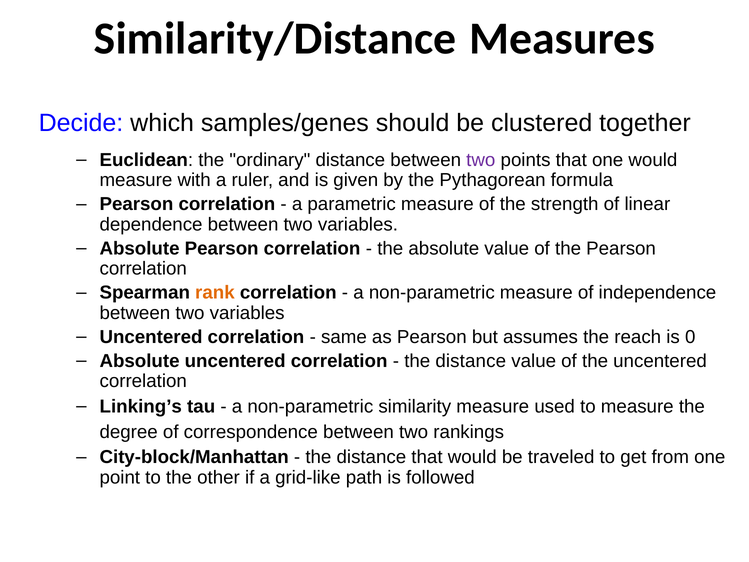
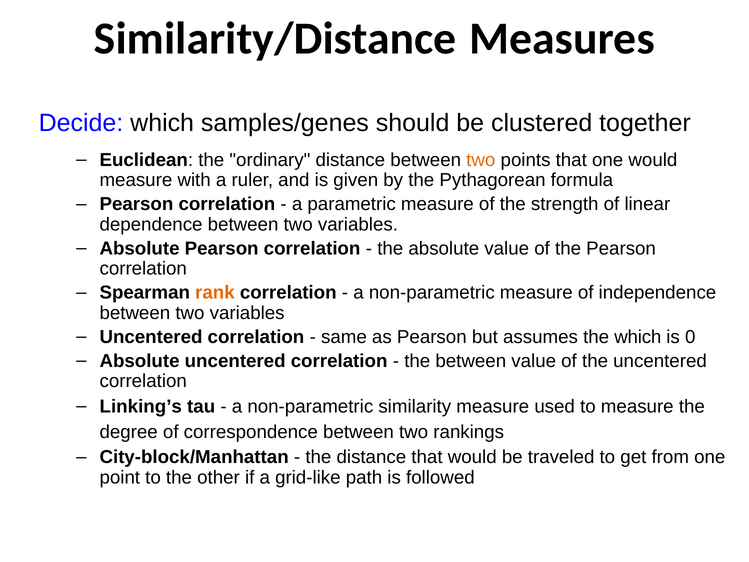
two colour: purple -> orange (481, 160)
the reach: reach -> which (638, 337)
distance: distance -> between (471, 361)
